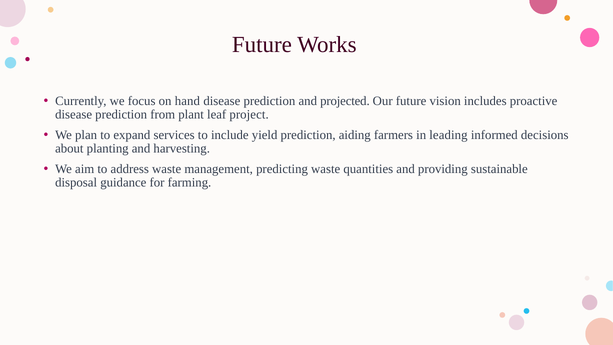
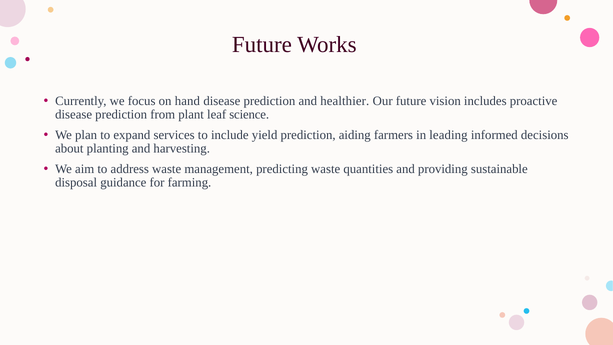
projected: projected -> healthier (345, 101)
project: project -> science (249, 115)
